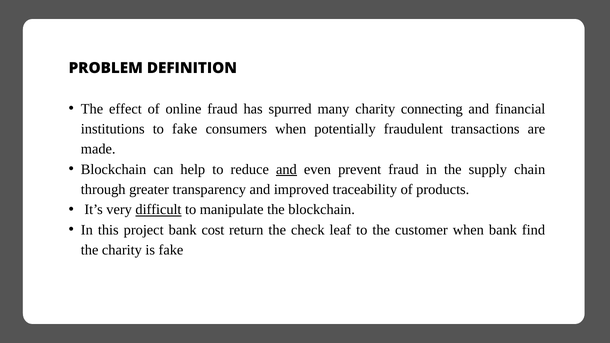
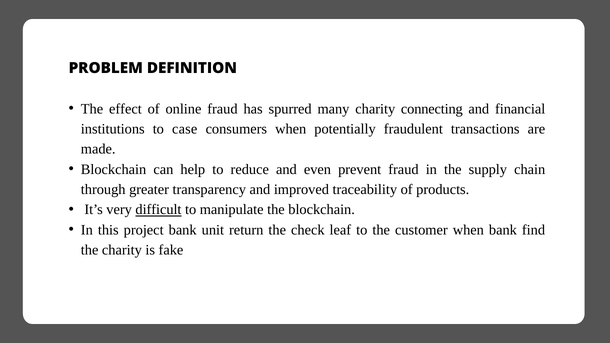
to fake: fake -> case (185, 129)
and underline: present -> none (286, 169)
cost: cost -> unit (213, 230)
